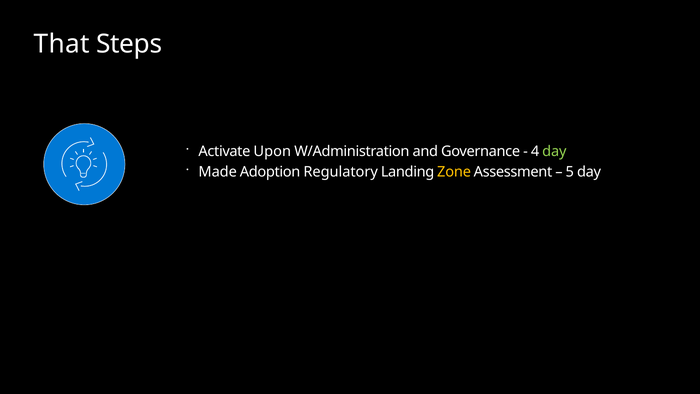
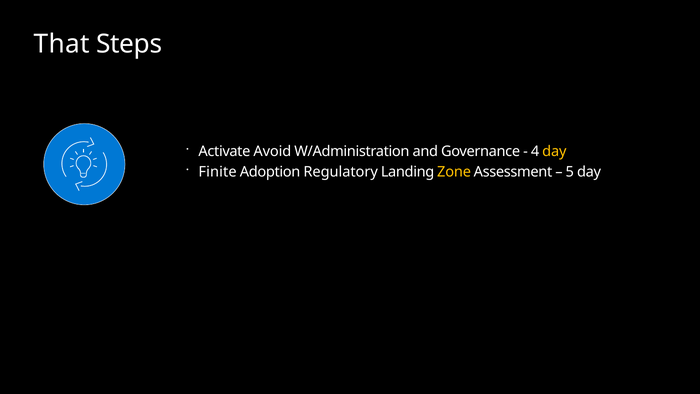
Upon: Upon -> Avoid (272, 151)
day colour: light green -> yellow (554, 151)
Made: Made -> Finite (218, 172)
